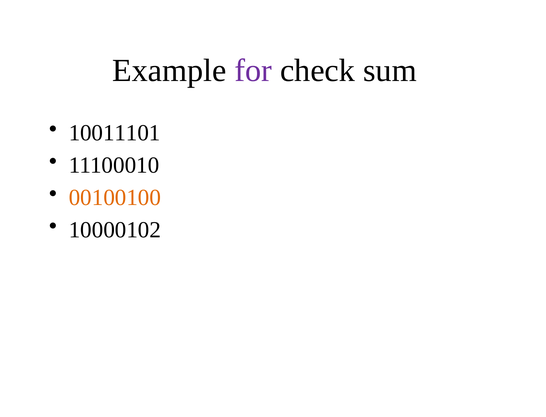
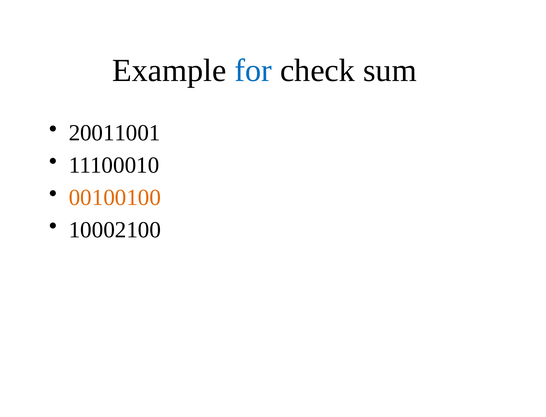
for colour: purple -> blue (253, 71)
10011101: 10011101 -> 20011001 (115, 133)
10000102: 10000102 -> 10002100 (115, 230)
